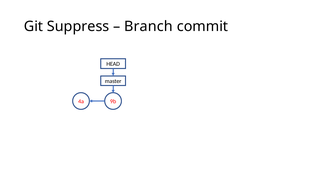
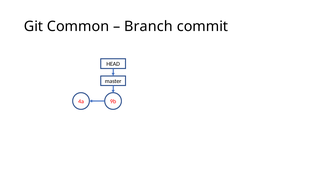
Suppress: Suppress -> Common (78, 26)
